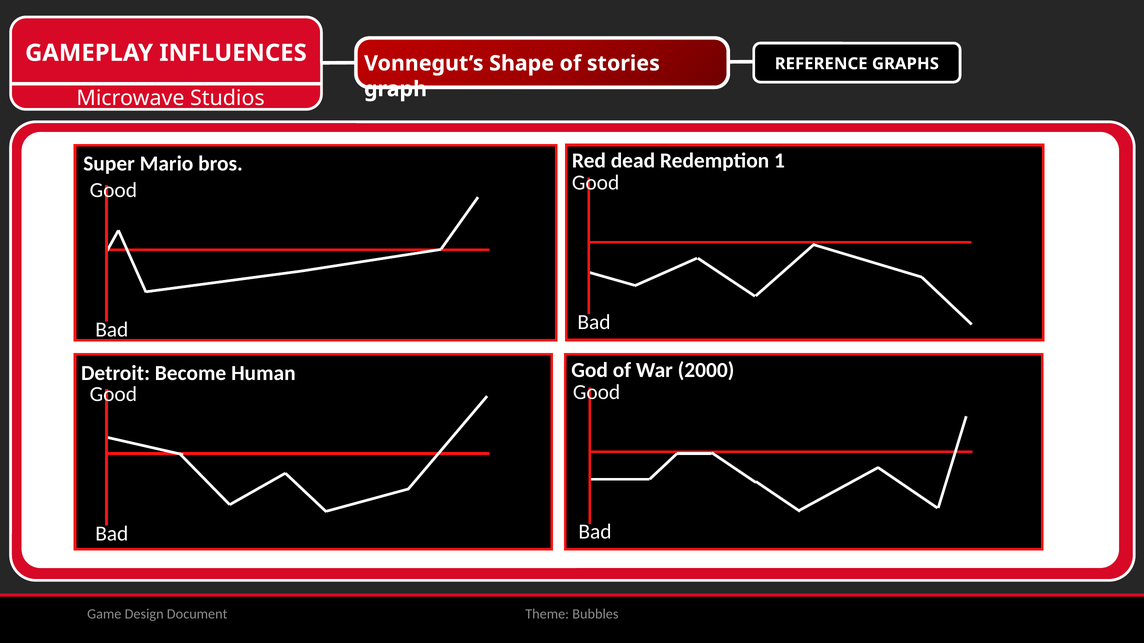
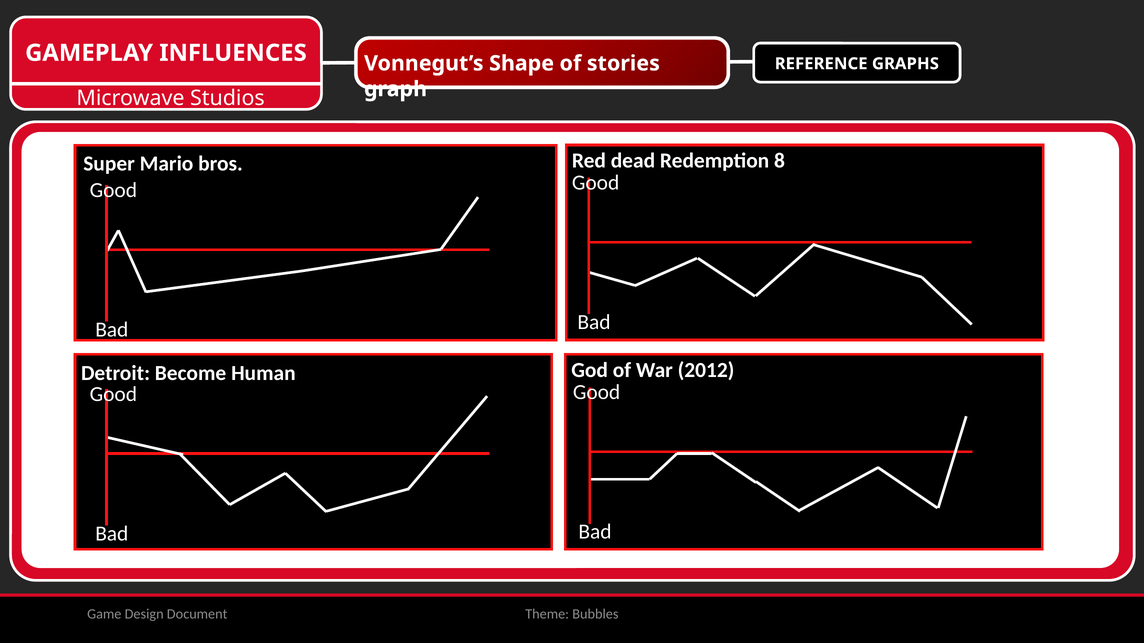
1: 1 -> 8 (780, 161)
2000: 2000 -> 2012 (706, 371)
